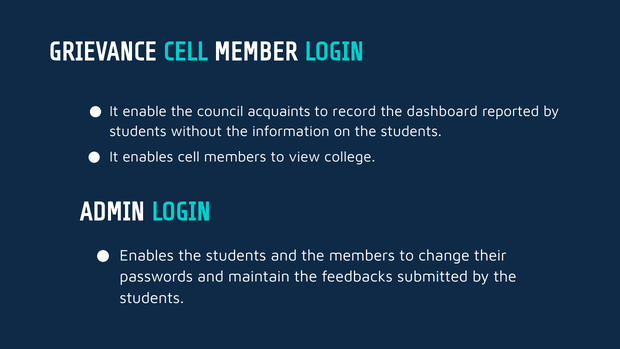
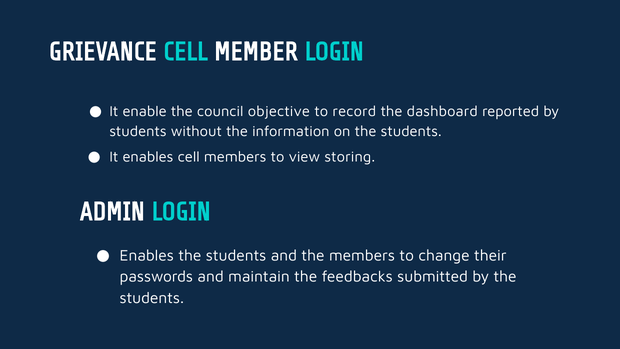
acquaints: acquaints -> objective (279, 111)
college: college -> storing (350, 157)
